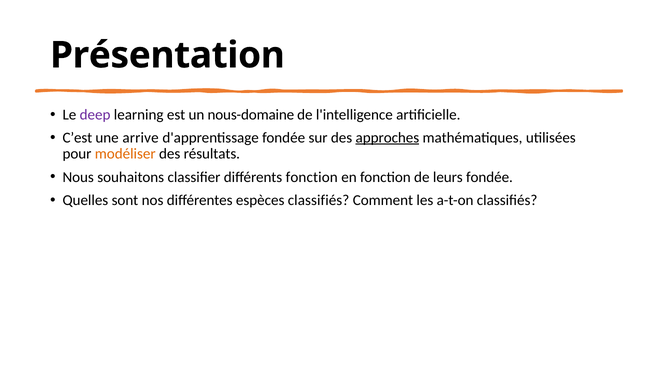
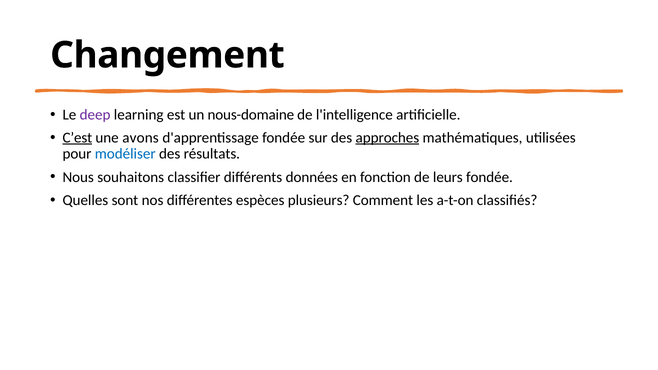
Présentation: Présentation -> Changement (167, 55)
C’est underline: none -> present (77, 138)
arrive: arrive -> avons (141, 138)
modéliser colour: orange -> blue (125, 154)
différents fonction: fonction -> données (312, 177)
espèces classifiés: classifiés -> plusieurs (319, 200)
